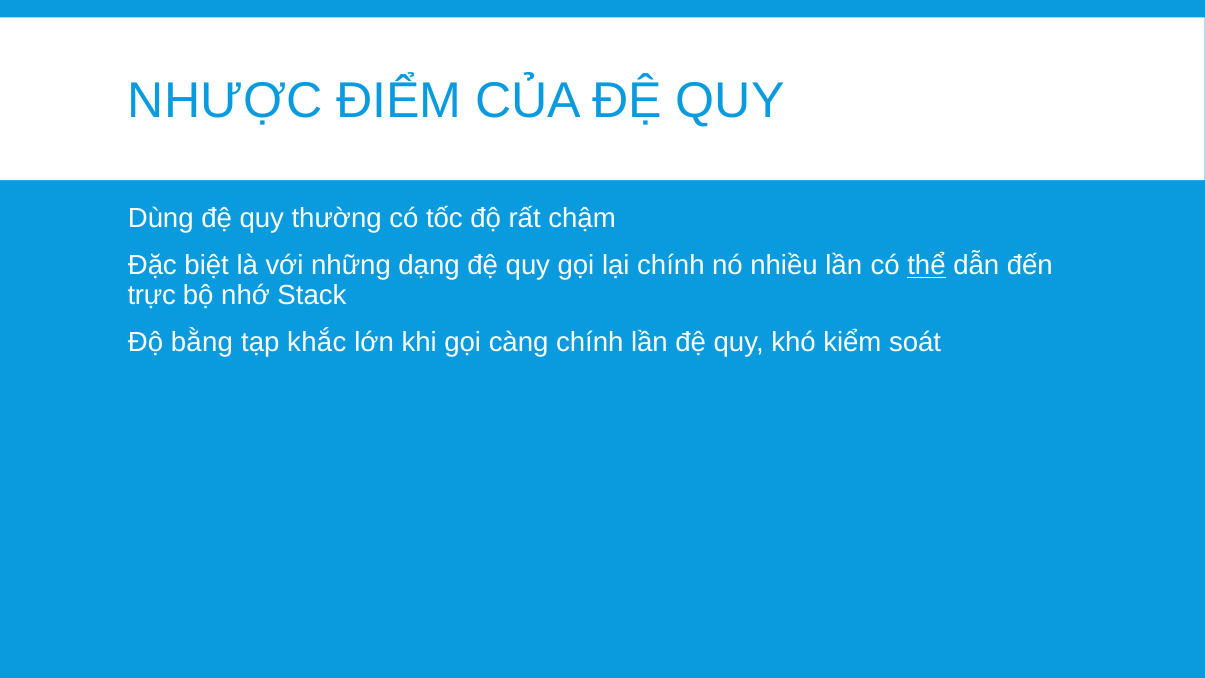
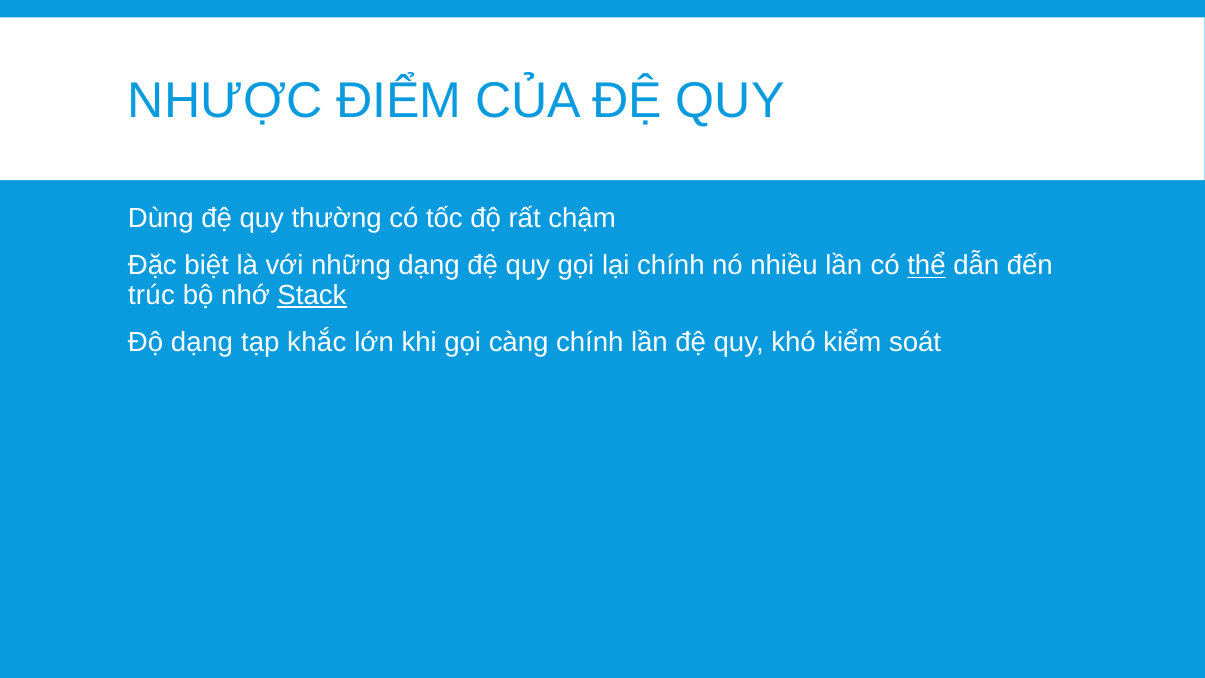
trực: trực -> trúc (151, 295)
Stack underline: none -> present (312, 295)
Độ bằng: bằng -> dạng (202, 343)
